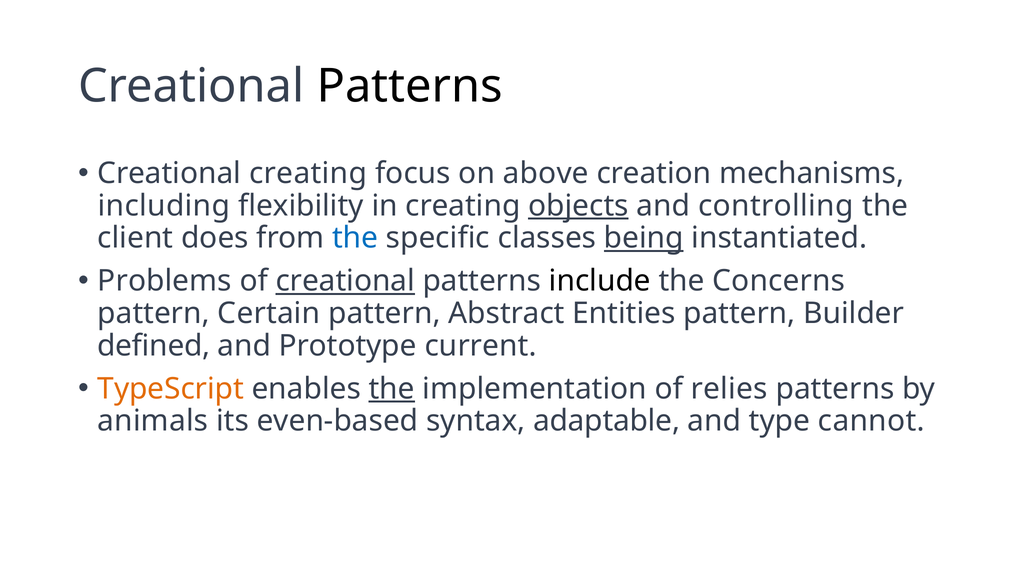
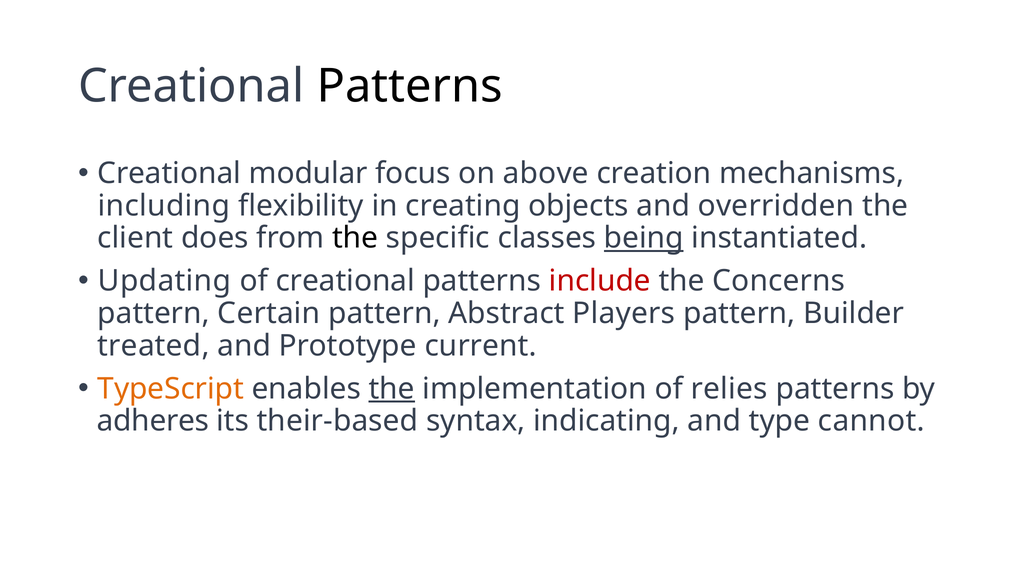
Creational creating: creating -> modular (308, 173)
objects underline: present -> none (578, 206)
controlling: controlling -> overridden (776, 206)
the colour: blue -> black (355, 238)
Problems: Problems -> Updating (164, 281)
creational underline: present -> none (345, 281)
include colour: black -> red (600, 281)
Entities: Entities -> Players (624, 313)
defined: defined -> treated (154, 346)
animals: animals -> adheres (153, 421)
even-based: even-based -> their-based (337, 421)
adaptable: adaptable -> indicating (606, 421)
